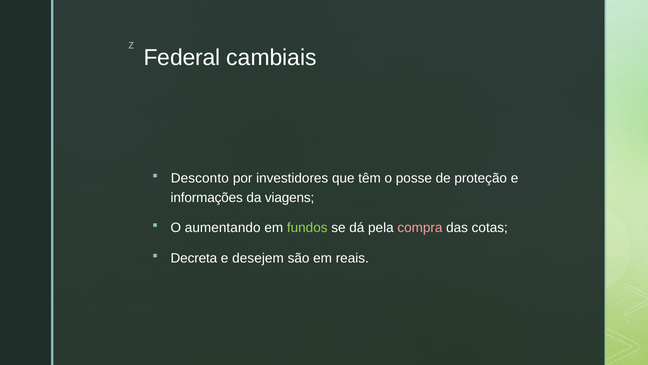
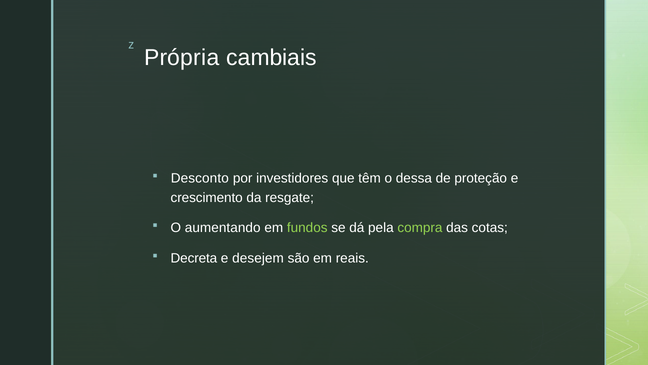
Federal: Federal -> Própria (182, 58)
posse: posse -> dessa (414, 178)
informações: informações -> crescimento (207, 197)
viagens: viagens -> resgate (290, 197)
compra colour: pink -> light green (420, 228)
